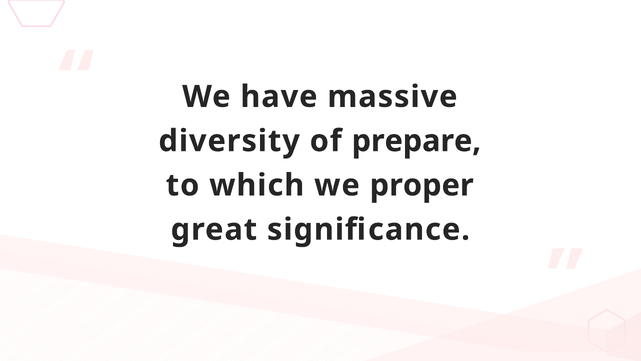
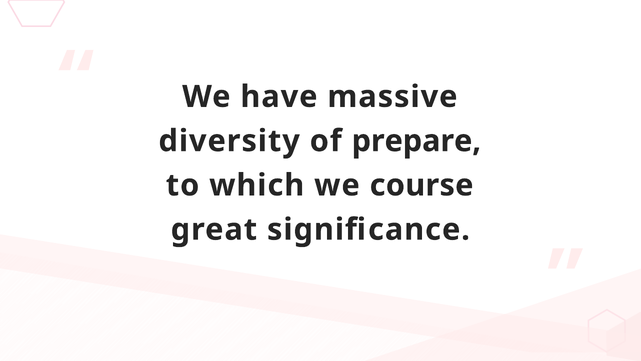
proper: proper -> course (422, 185)
